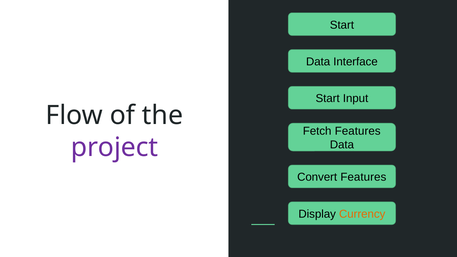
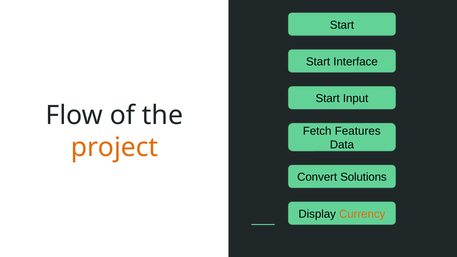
Data: Data -> Start (318, 62)
project colour: purple -> orange (114, 148)
Convert Features: Features -> Solutions (363, 177)
